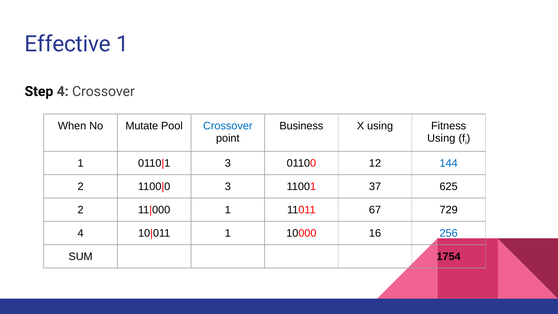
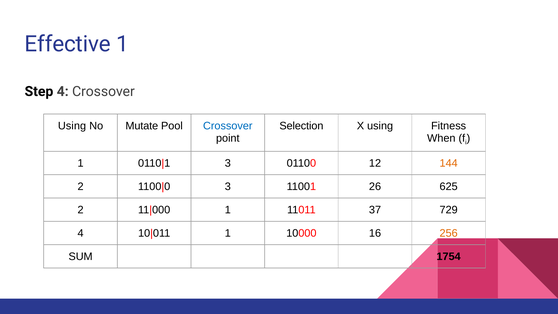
When: When -> Using (72, 126)
Business: Business -> Selection (301, 126)
Using: Using -> When (441, 138)
144 colour: blue -> orange (449, 163)
37: 37 -> 26 (375, 186)
67: 67 -> 37 (375, 210)
256 colour: blue -> orange (449, 233)
